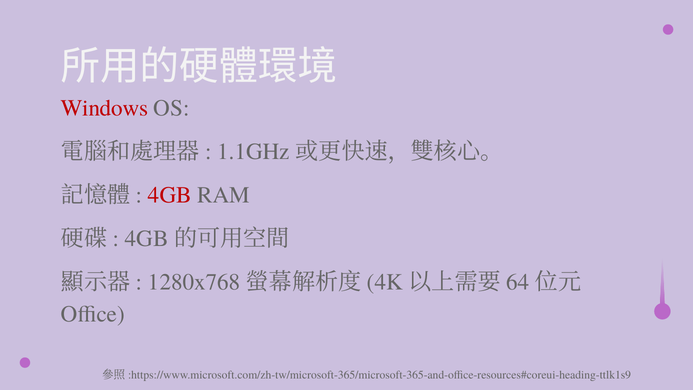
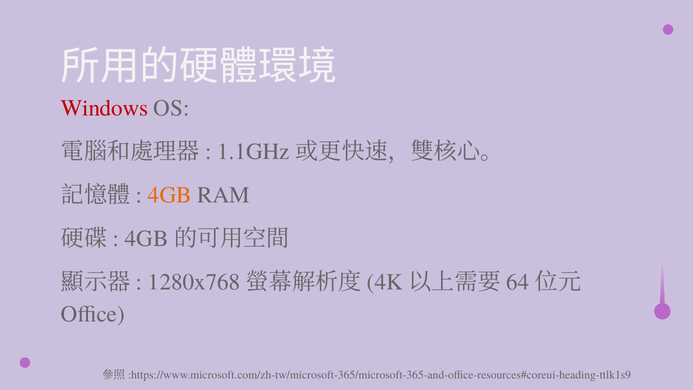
4GB colour: red -> orange (170, 195)
